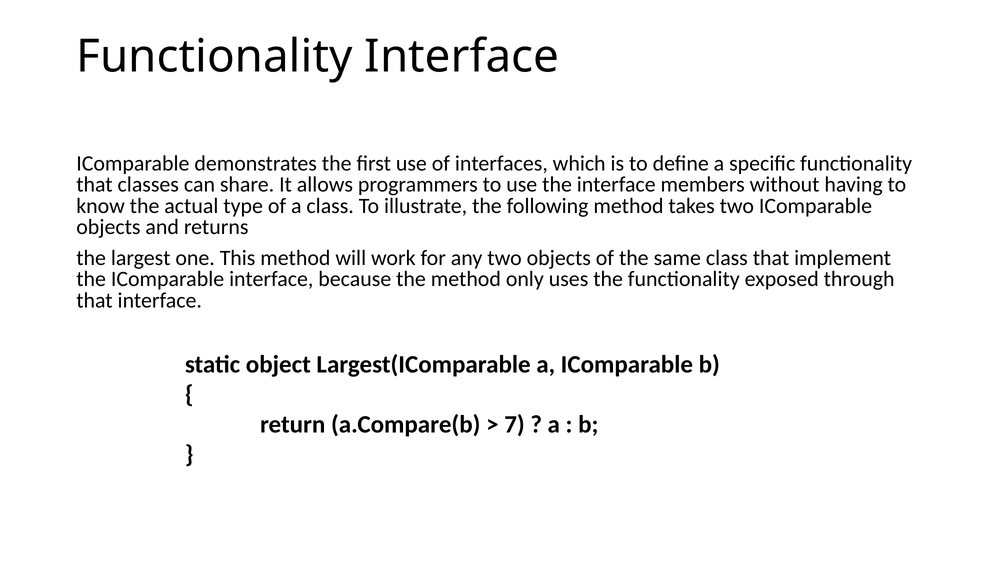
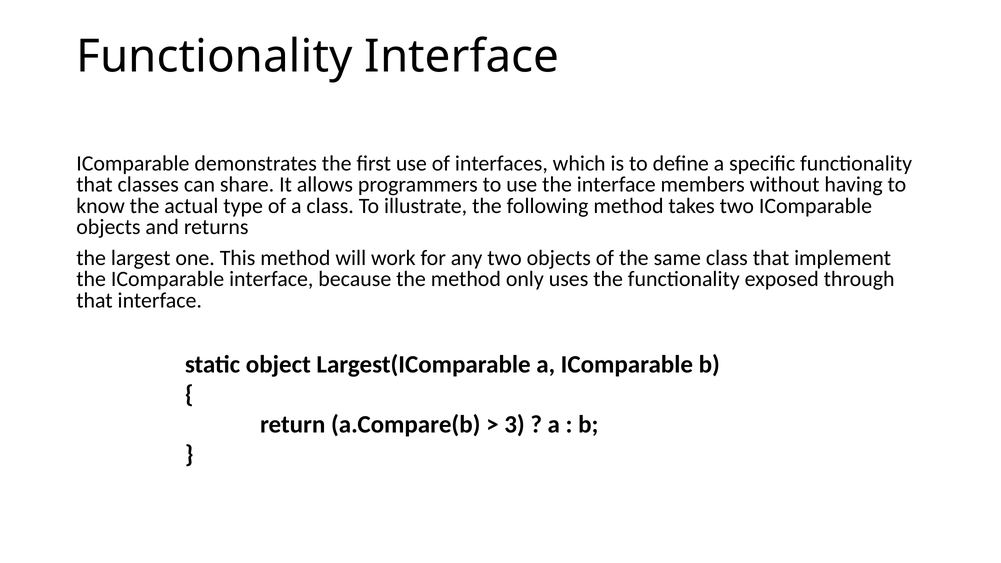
7: 7 -> 3 (514, 425)
